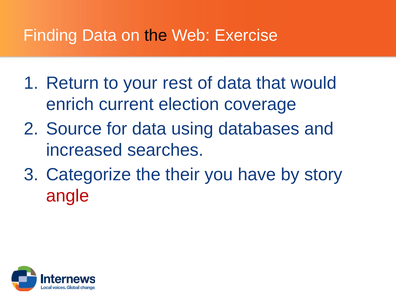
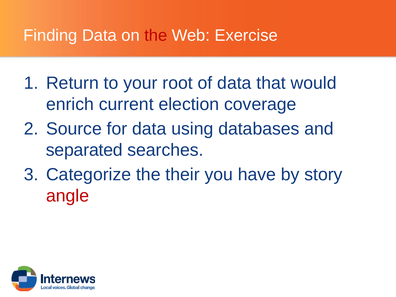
the colour: black -> red (156, 35)
rest: rest -> root (178, 83)
increased: increased -> separated (84, 150)
